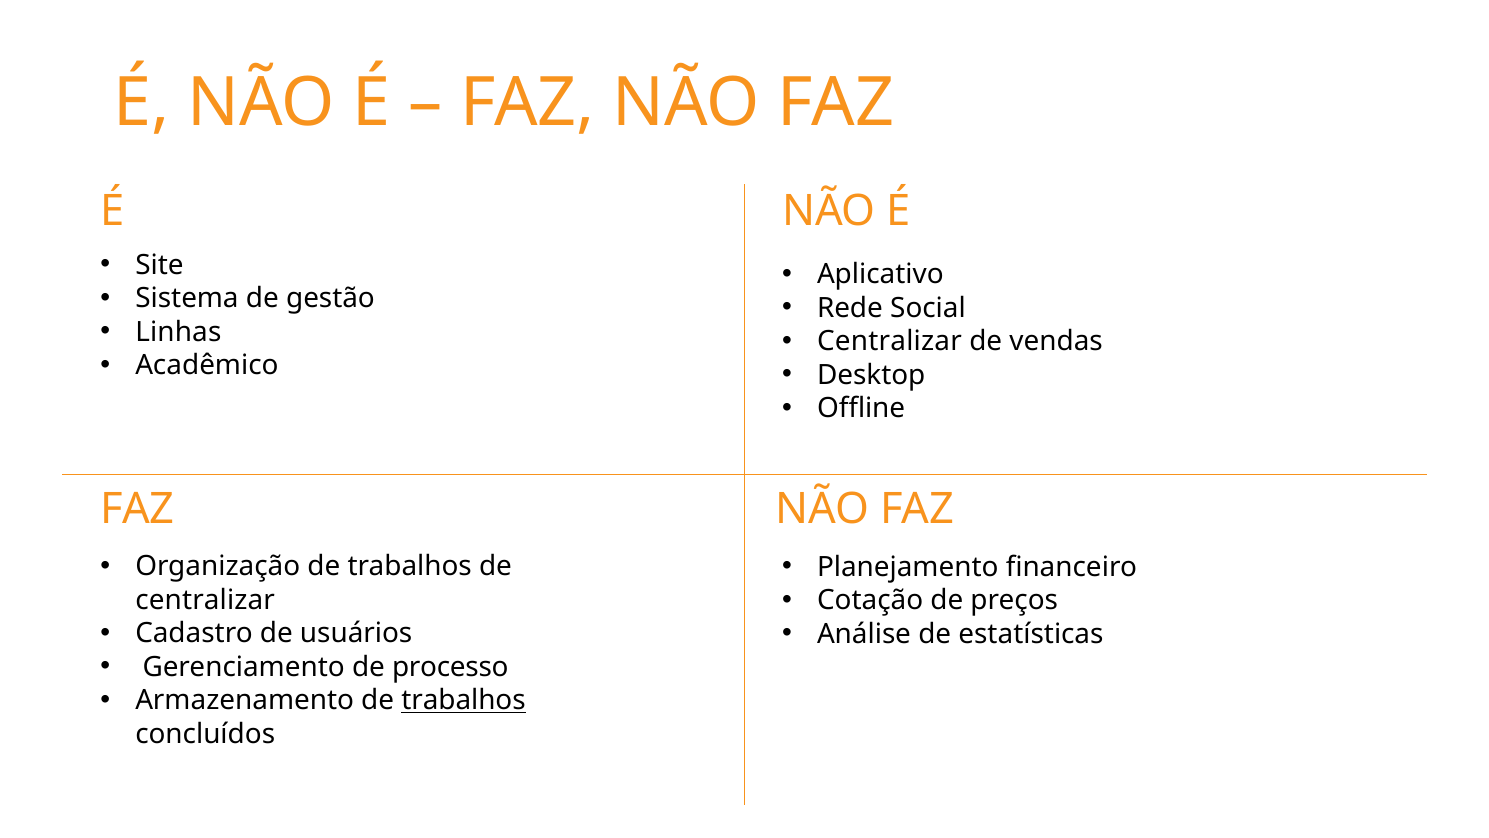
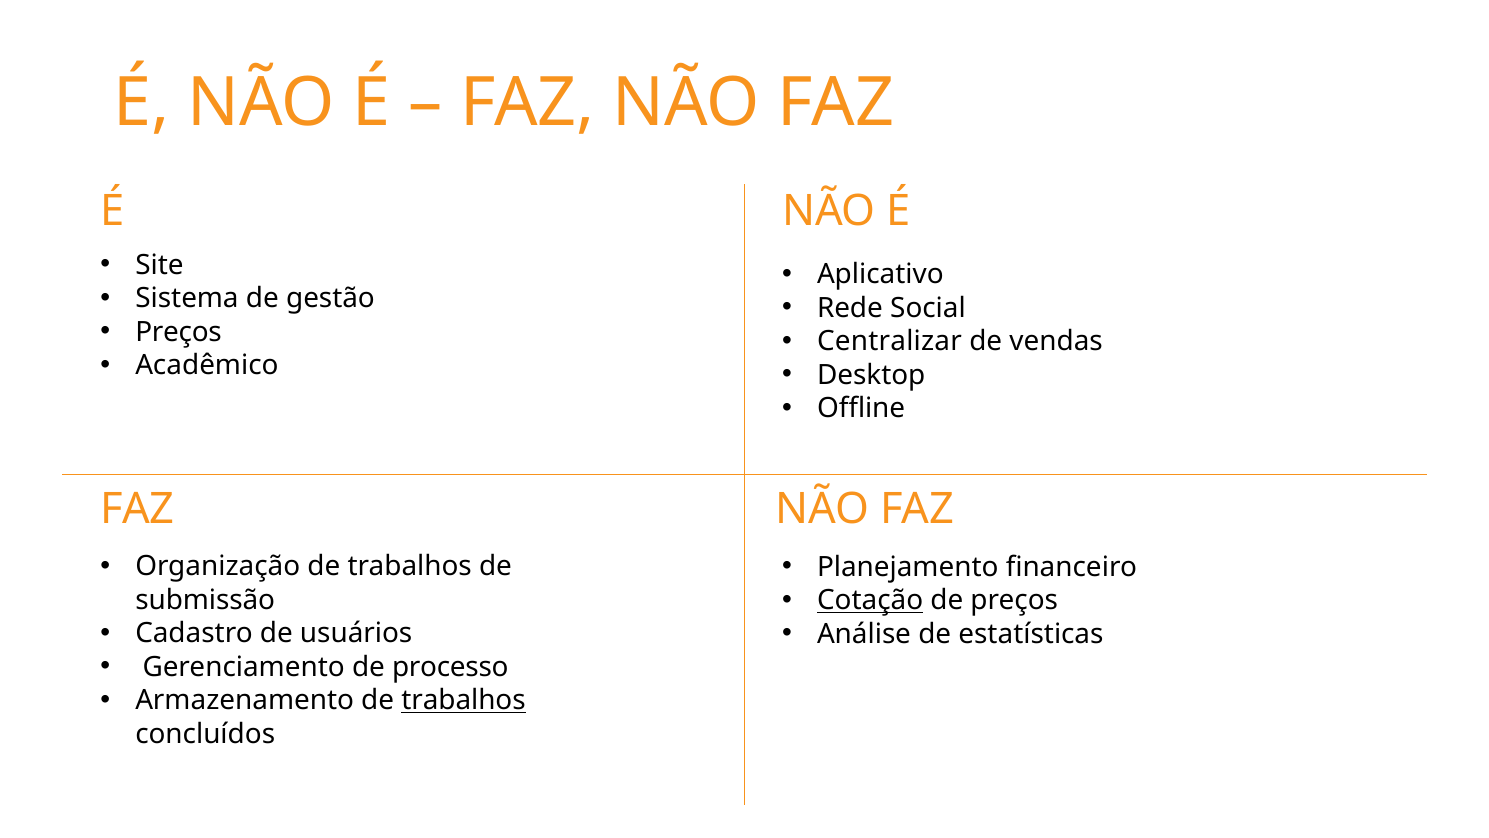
Linhas: Linhas -> Preços (179, 332)
Cotação underline: none -> present (870, 600)
centralizar: centralizar -> submissão (205, 600)
